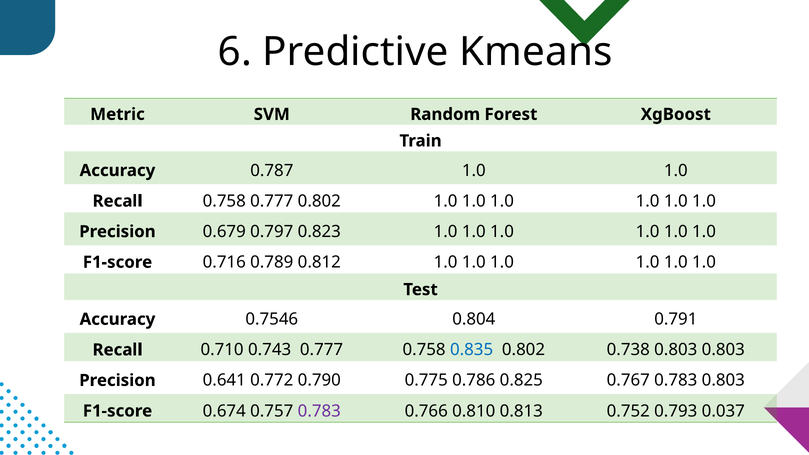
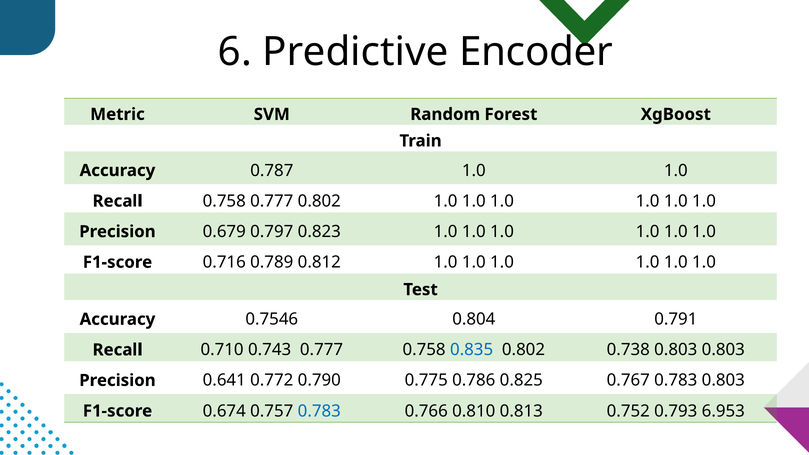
Kmeans: Kmeans -> Encoder (536, 52)
0.783 colour: purple -> blue (319, 411)
0.037: 0.037 -> 6.953 (723, 411)
